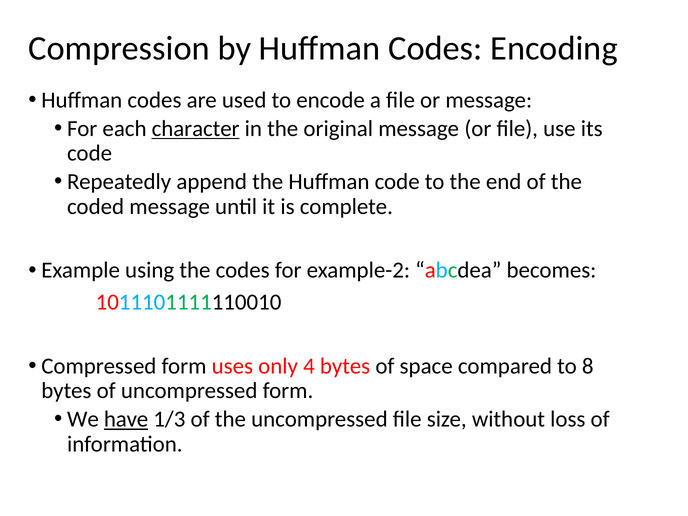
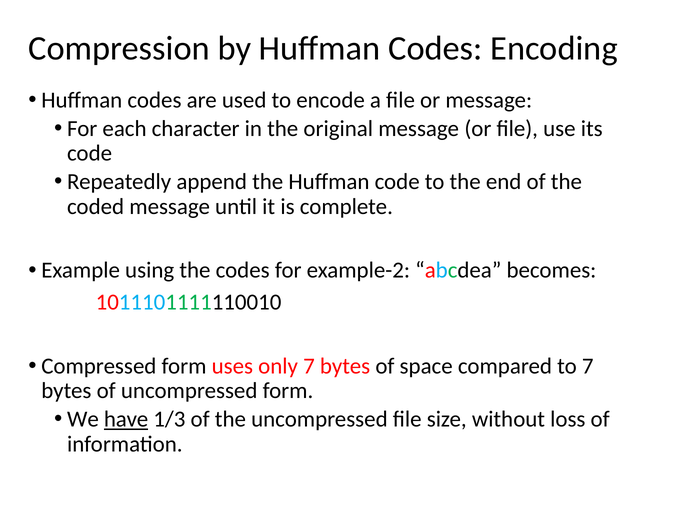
character underline: present -> none (196, 129)
only 4: 4 -> 7 (309, 366)
to 8: 8 -> 7 (588, 366)
